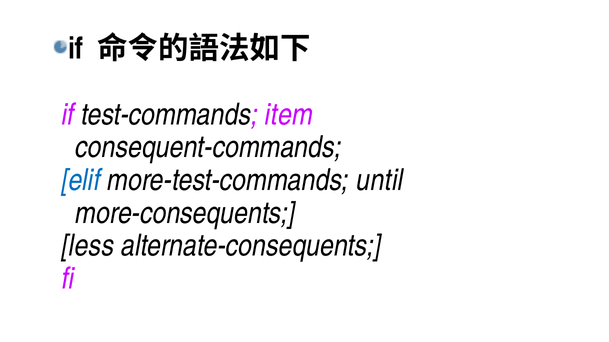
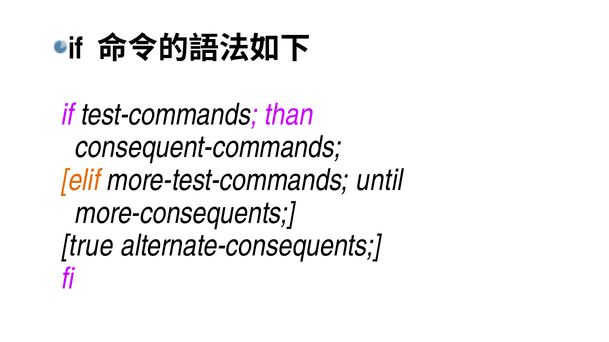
item: item -> than (289, 115)
elif colour: blue -> orange (81, 180)
less: less -> true (88, 246)
